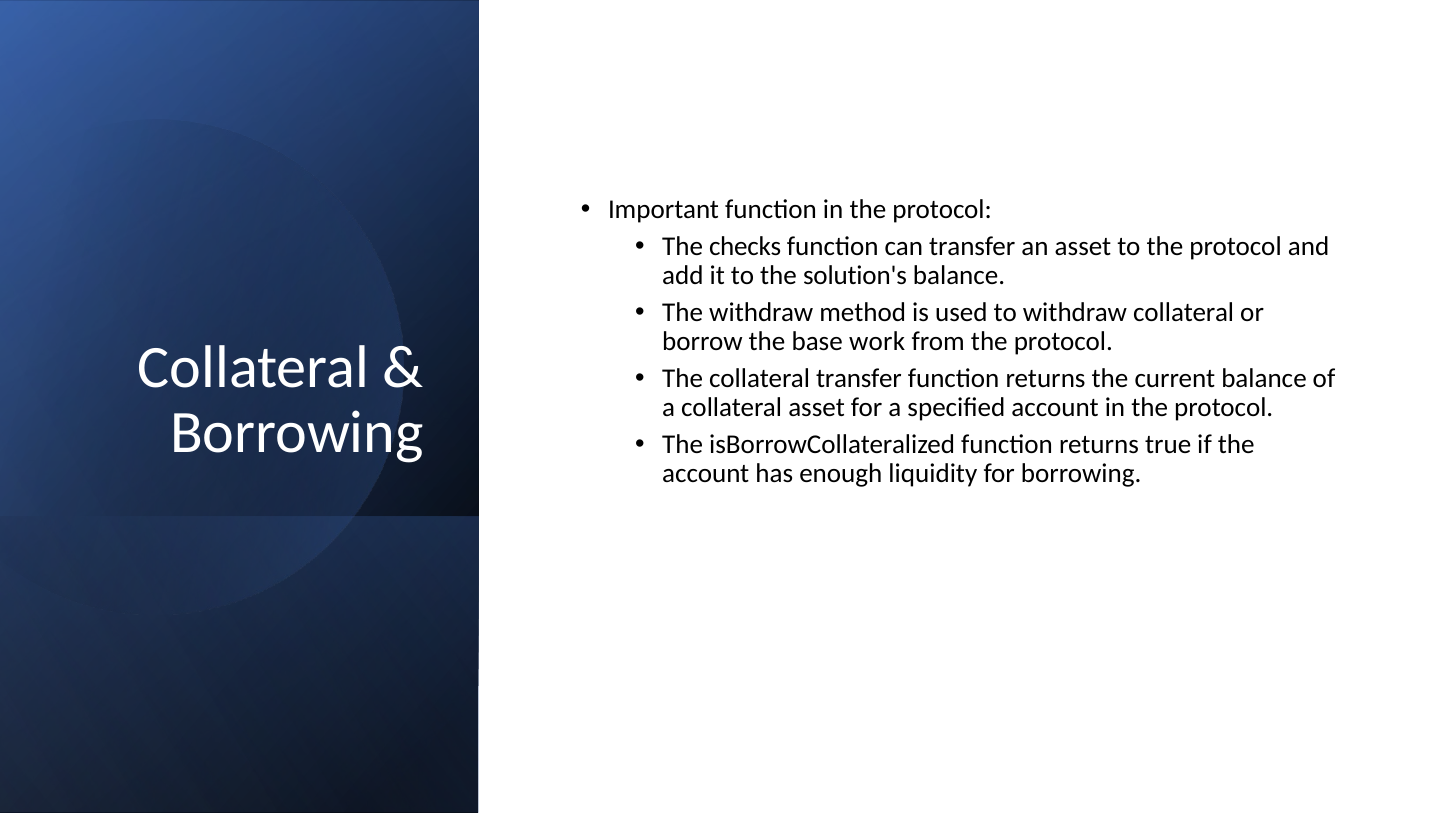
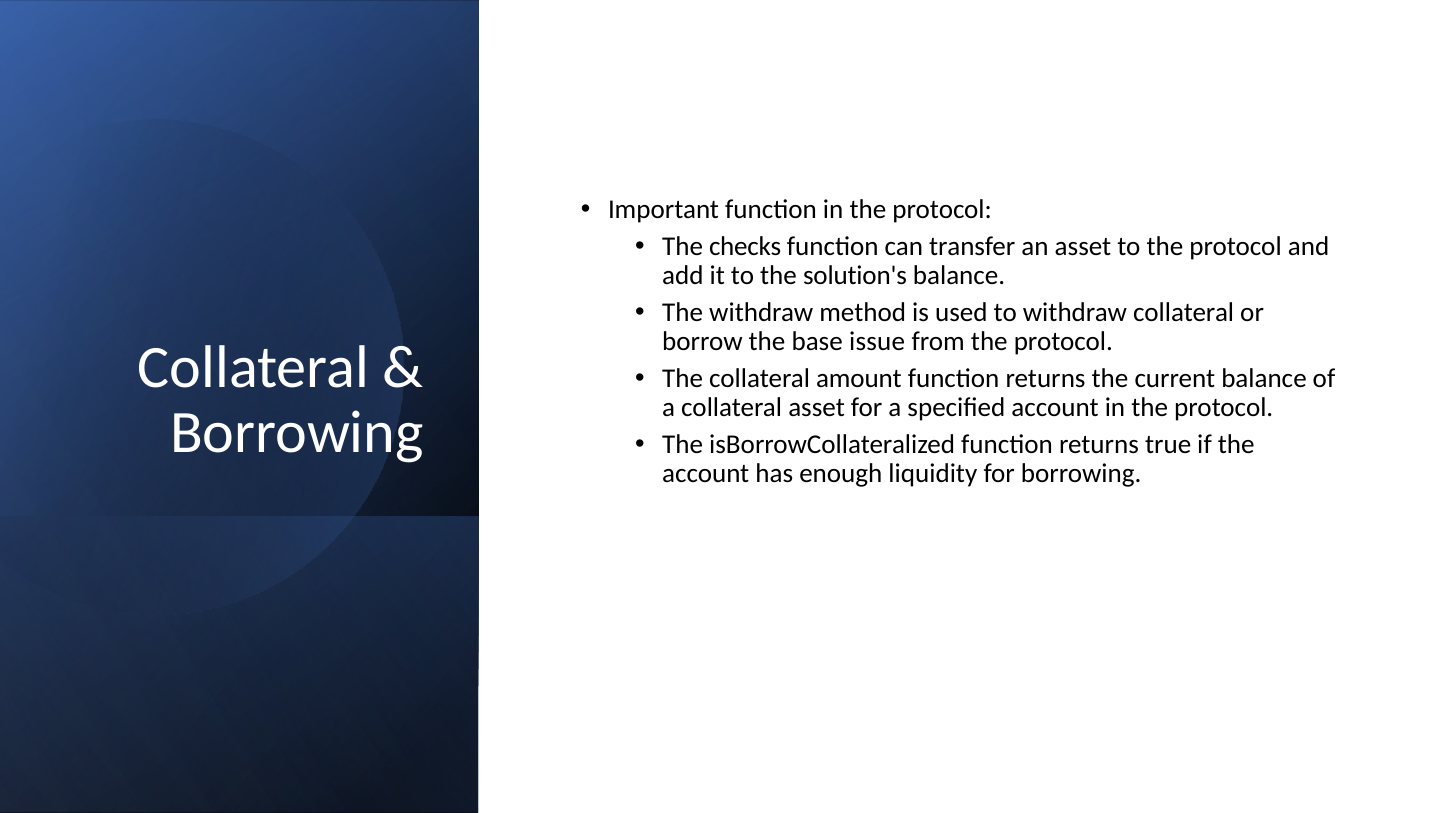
work: work -> issue (877, 341)
collateral transfer: transfer -> amount (859, 378)
